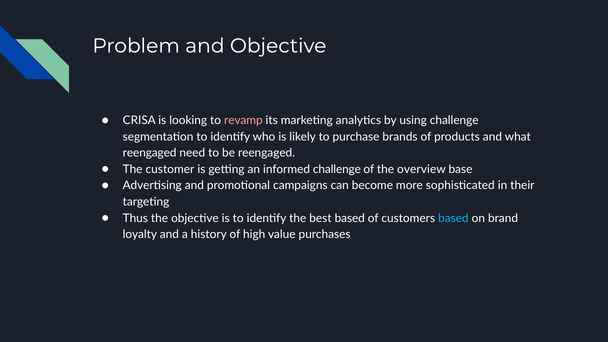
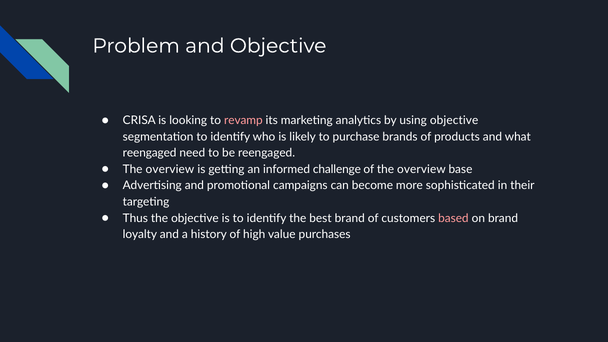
using challenge: challenge -> objective (454, 120)
customer: customer -> overview (170, 169)
best based: based -> brand (350, 218)
based colour: light blue -> pink (453, 218)
